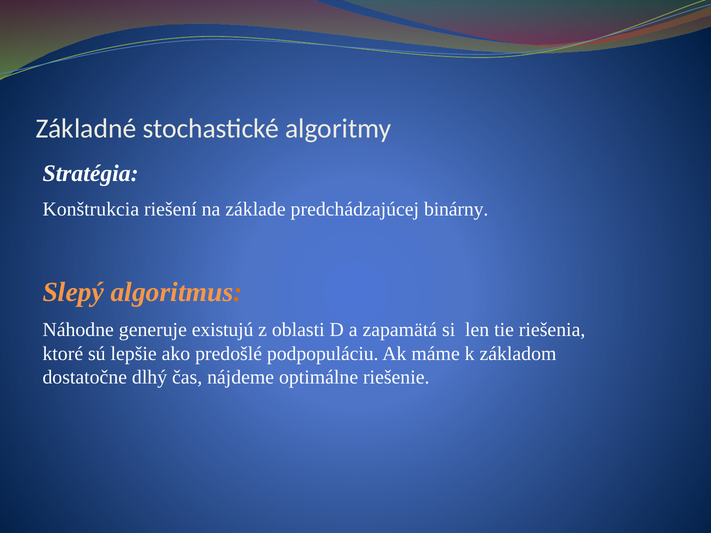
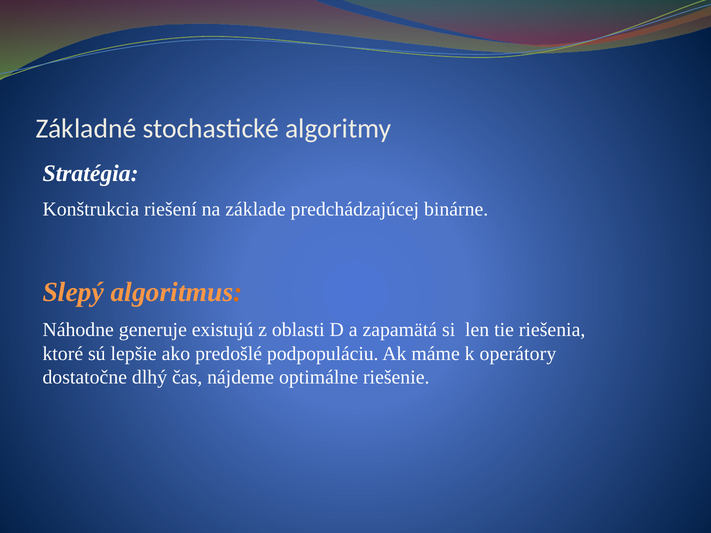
binárny: binárny -> binárne (456, 209)
základom: základom -> operátory (518, 354)
